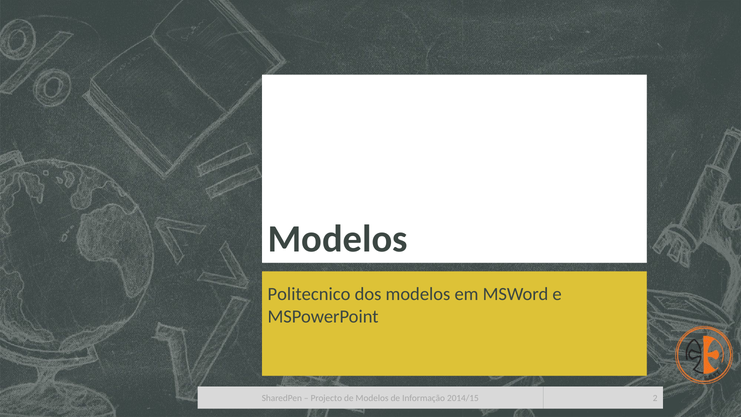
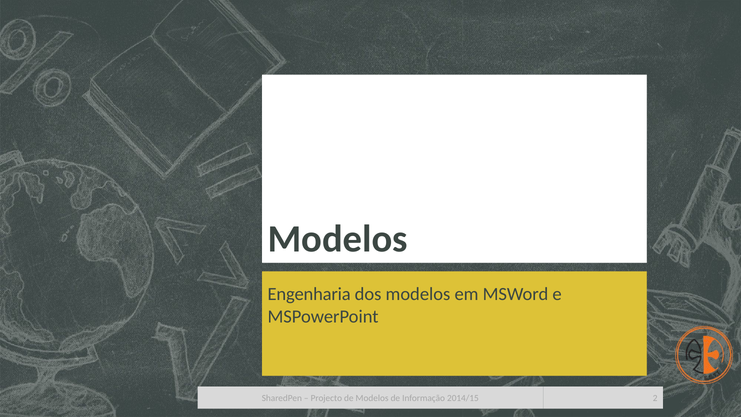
Politecnico: Politecnico -> Engenharia (309, 294)
